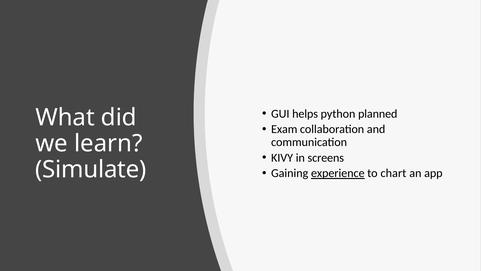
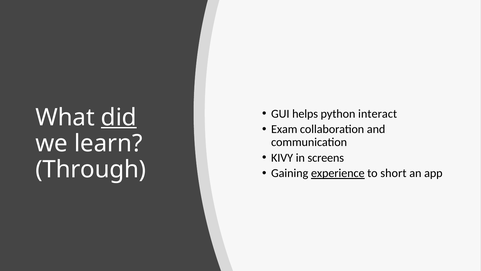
planned: planned -> interact (378, 114)
did underline: none -> present (119, 117)
Simulate: Simulate -> Through (91, 169)
chart: chart -> short (393, 173)
